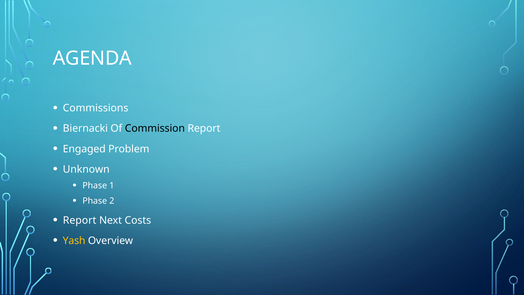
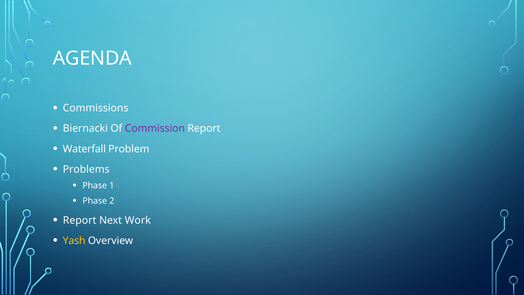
Commission colour: black -> purple (155, 128)
Engaged: Engaged -> Waterfall (84, 149)
Unknown: Unknown -> Problems (86, 169)
Costs: Costs -> Work (138, 220)
